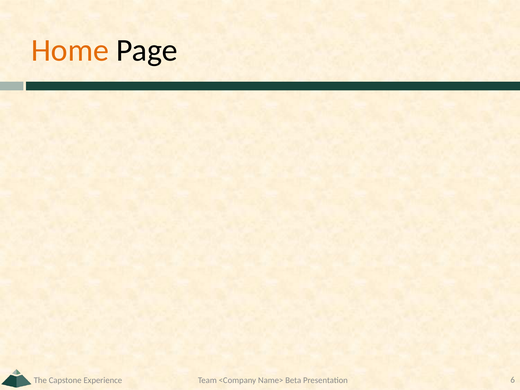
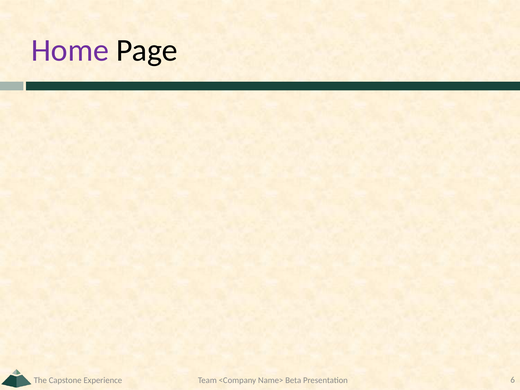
Home colour: orange -> purple (70, 50)
